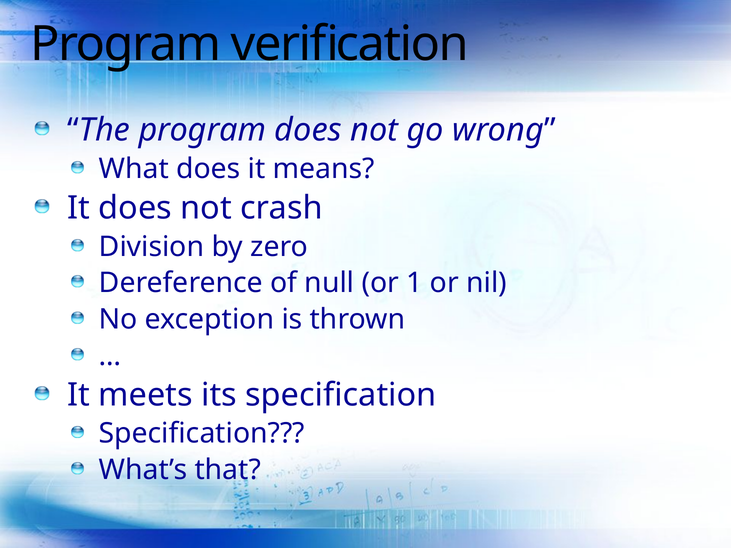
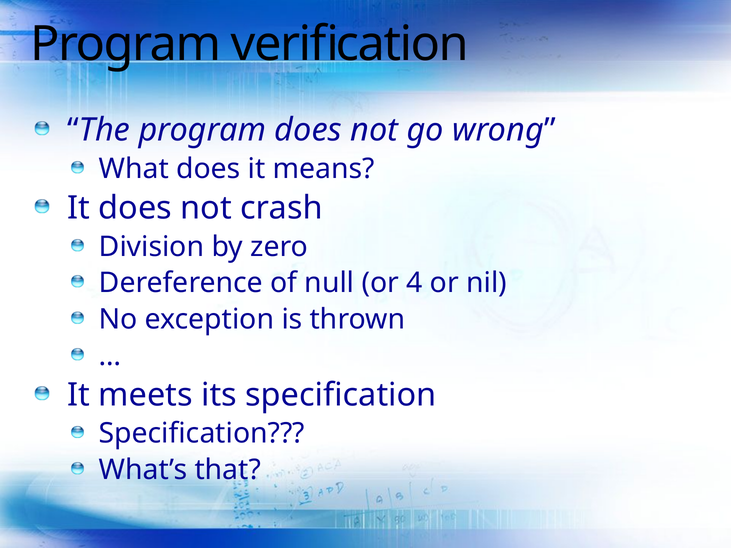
1: 1 -> 4 (415, 283)
